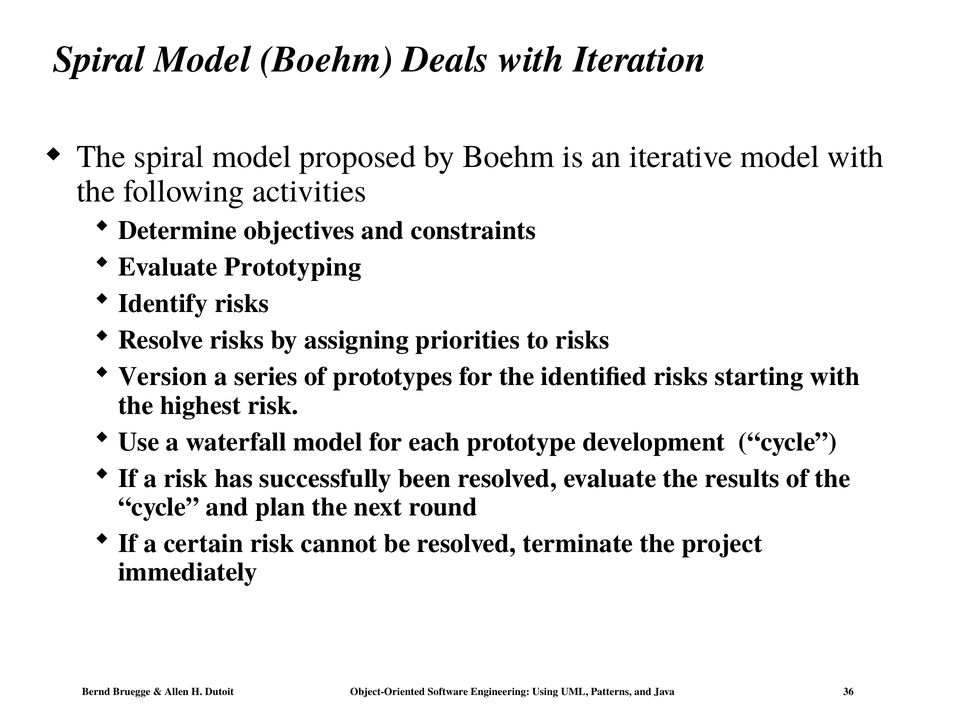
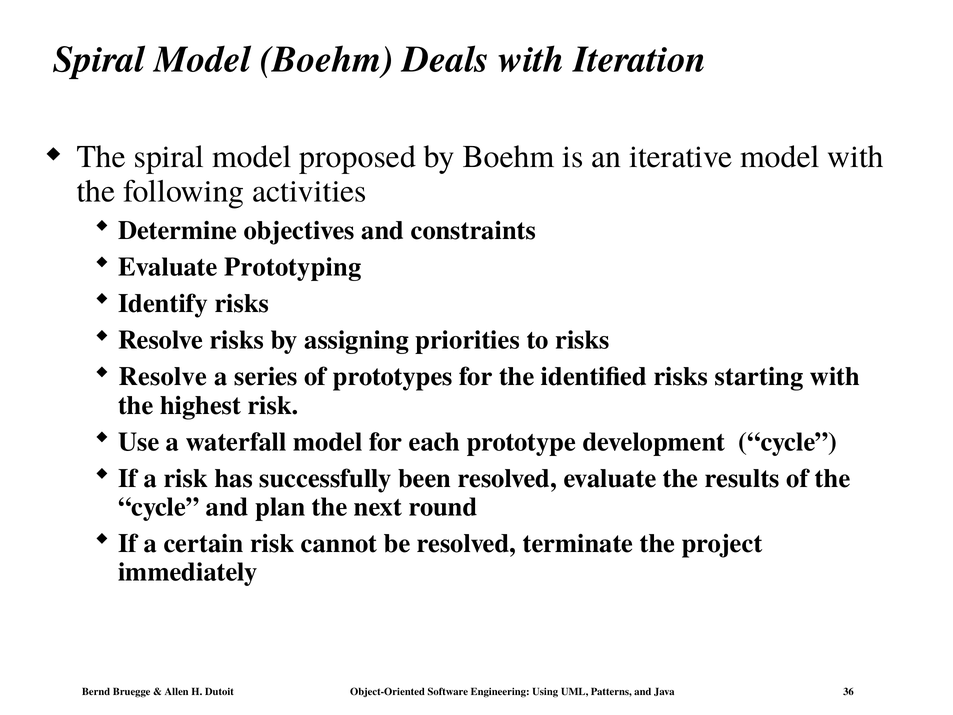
Version: Version -> Resolve (163, 377)
